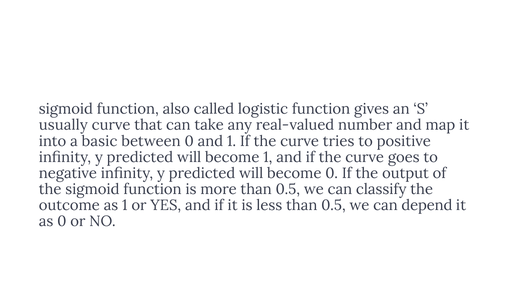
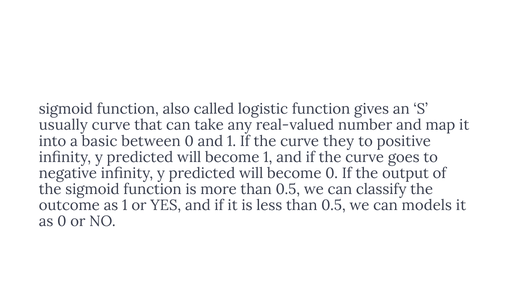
tries: tries -> they (339, 141)
depend: depend -> models (427, 205)
